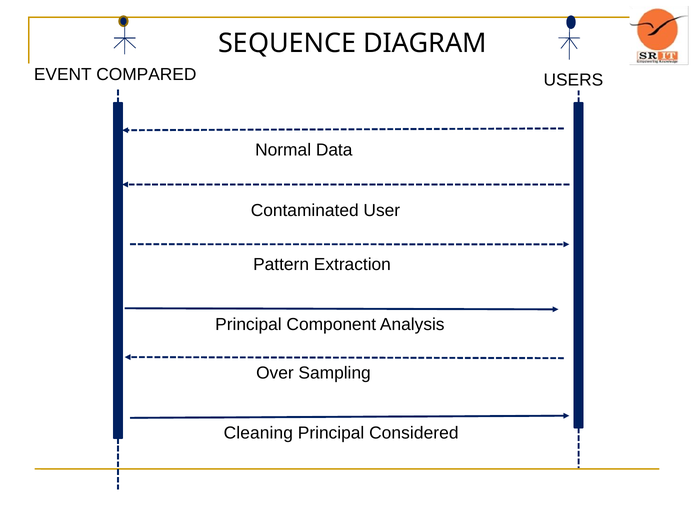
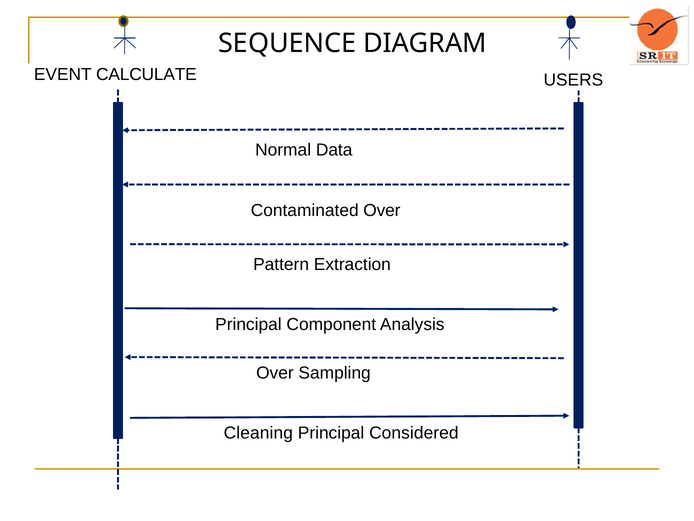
COMPARED: COMPARED -> CALCULATE (146, 75)
Contaminated User: User -> Over (382, 210)
